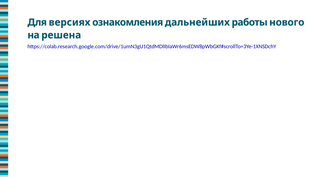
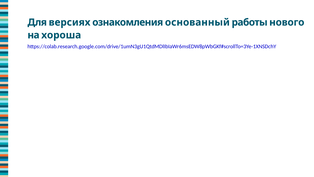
дальнейших: дальнейших -> основанный (197, 22)
решена: решена -> хороша (61, 35)
